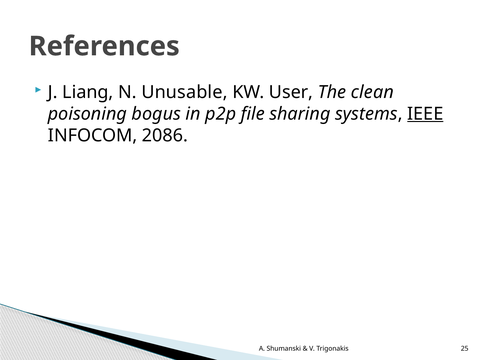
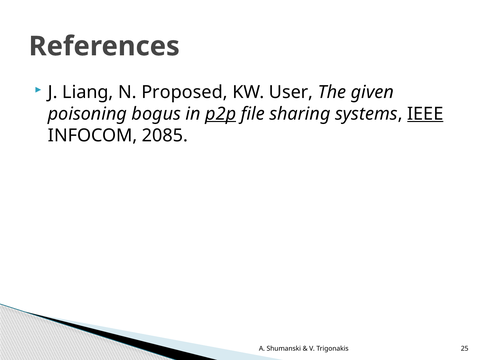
Unusable: Unusable -> Proposed (185, 92)
clean: clean -> given (372, 92)
p2p underline: none -> present (221, 114)
2086: 2086 -> 2085 (165, 135)
